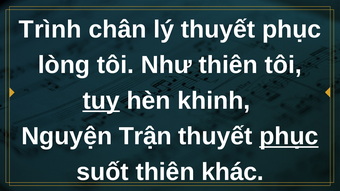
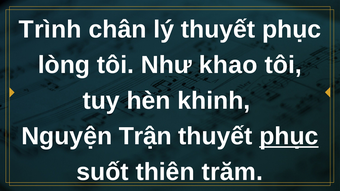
Như thiên: thiên -> khao (228, 65)
tuy underline: present -> none (101, 101)
khác: khác -> trăm (232, 172)
